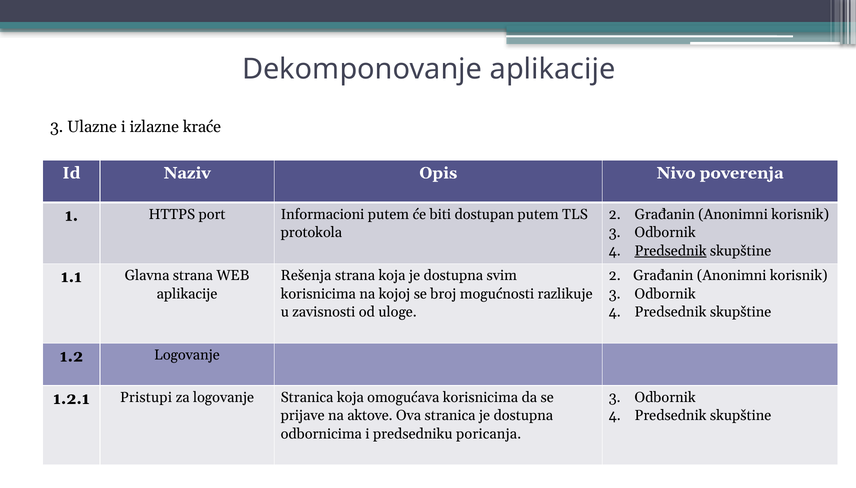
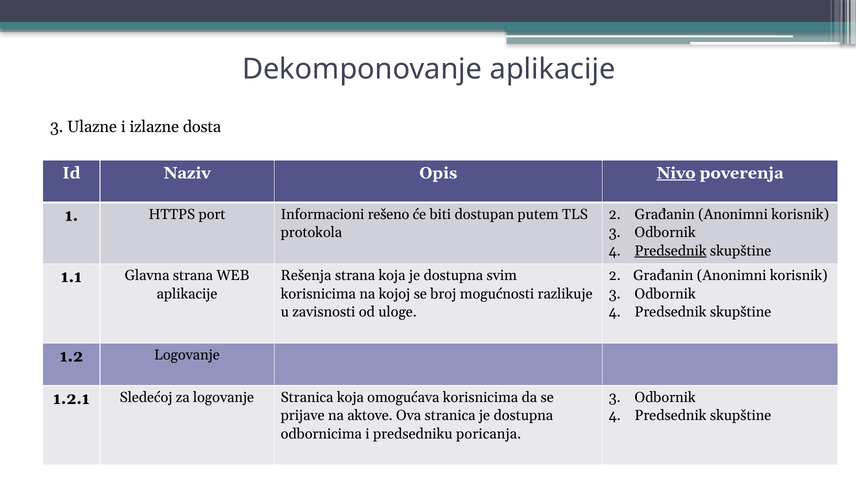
kraće: kraće -> dosta (202, 127)
Nivo underline: none -> present (676, 173)
Informacioni putem: putem -> rešeno (389, 214)
Pristupi: Pristupi -> Sledećoj (146, 398)
